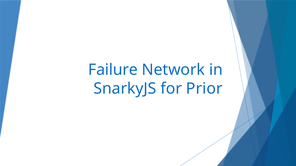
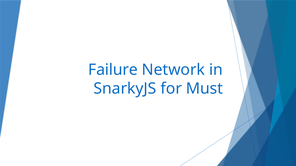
Prior: Prior -> Must (204, 89)
